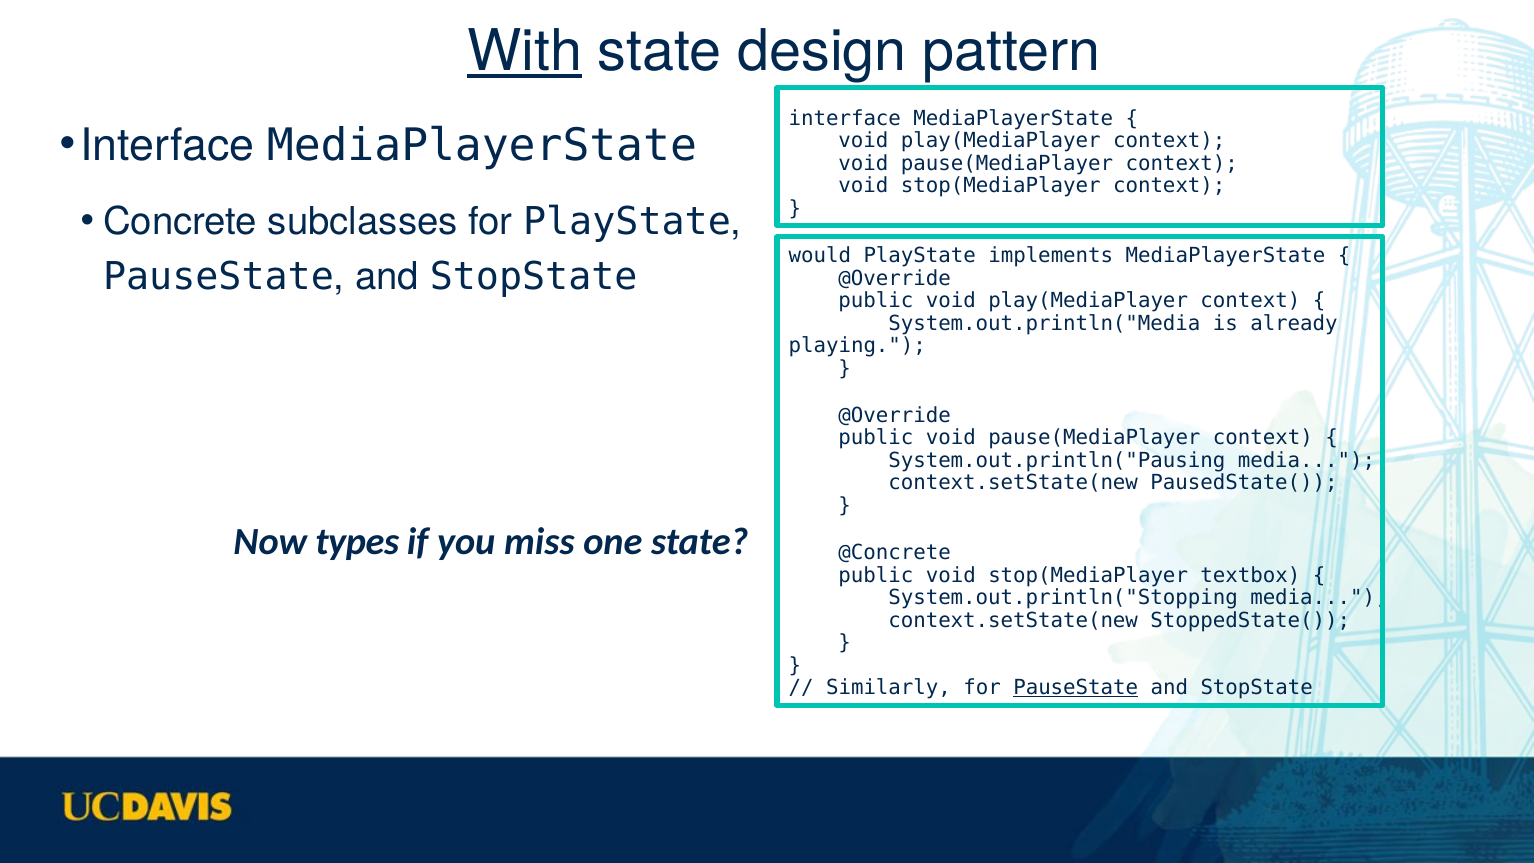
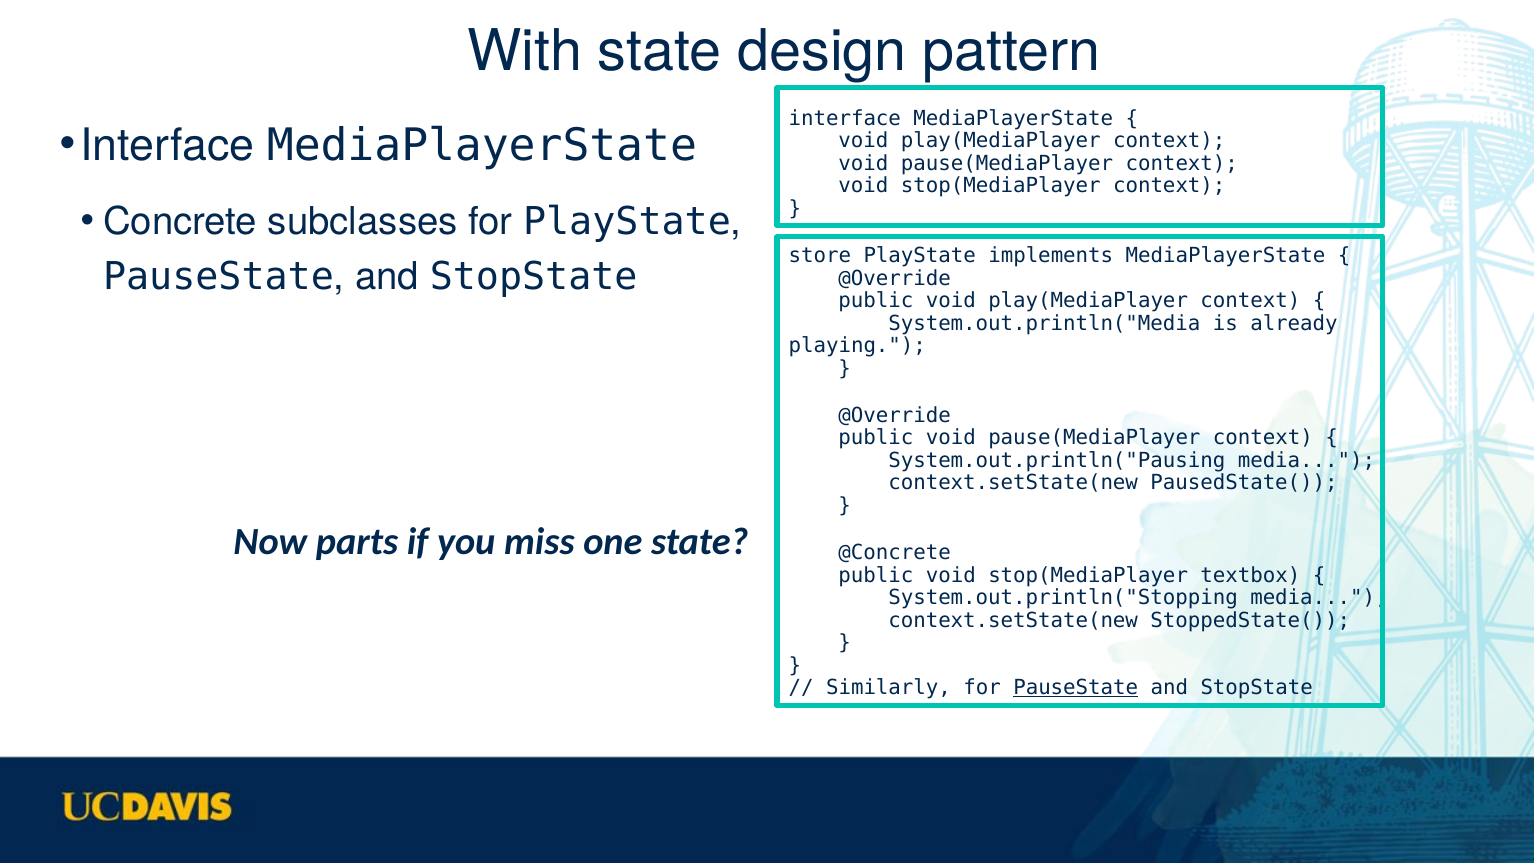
With underline: present -> none (525, 51)
would: would -> store (820, 256)
types: types -> parts (357, 542)
